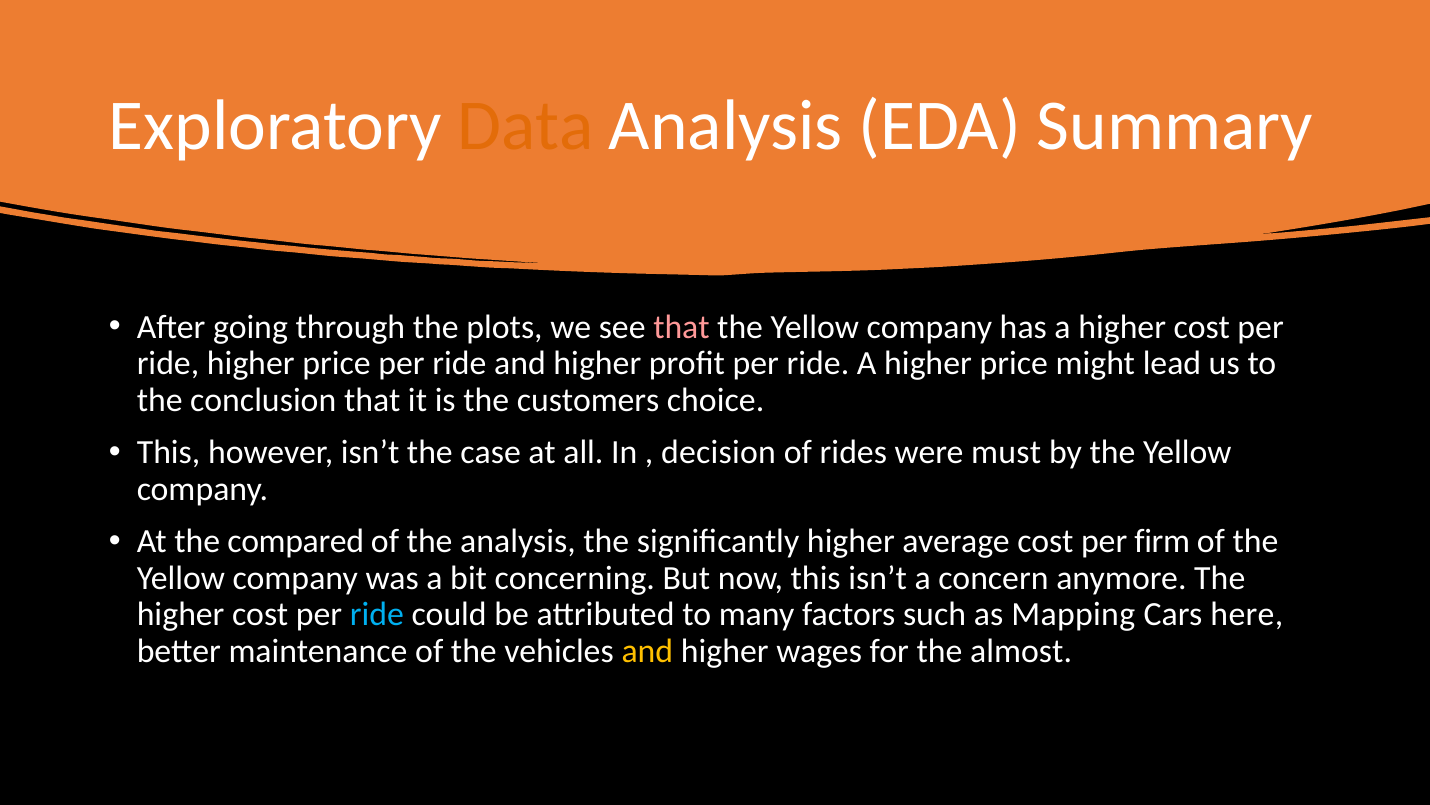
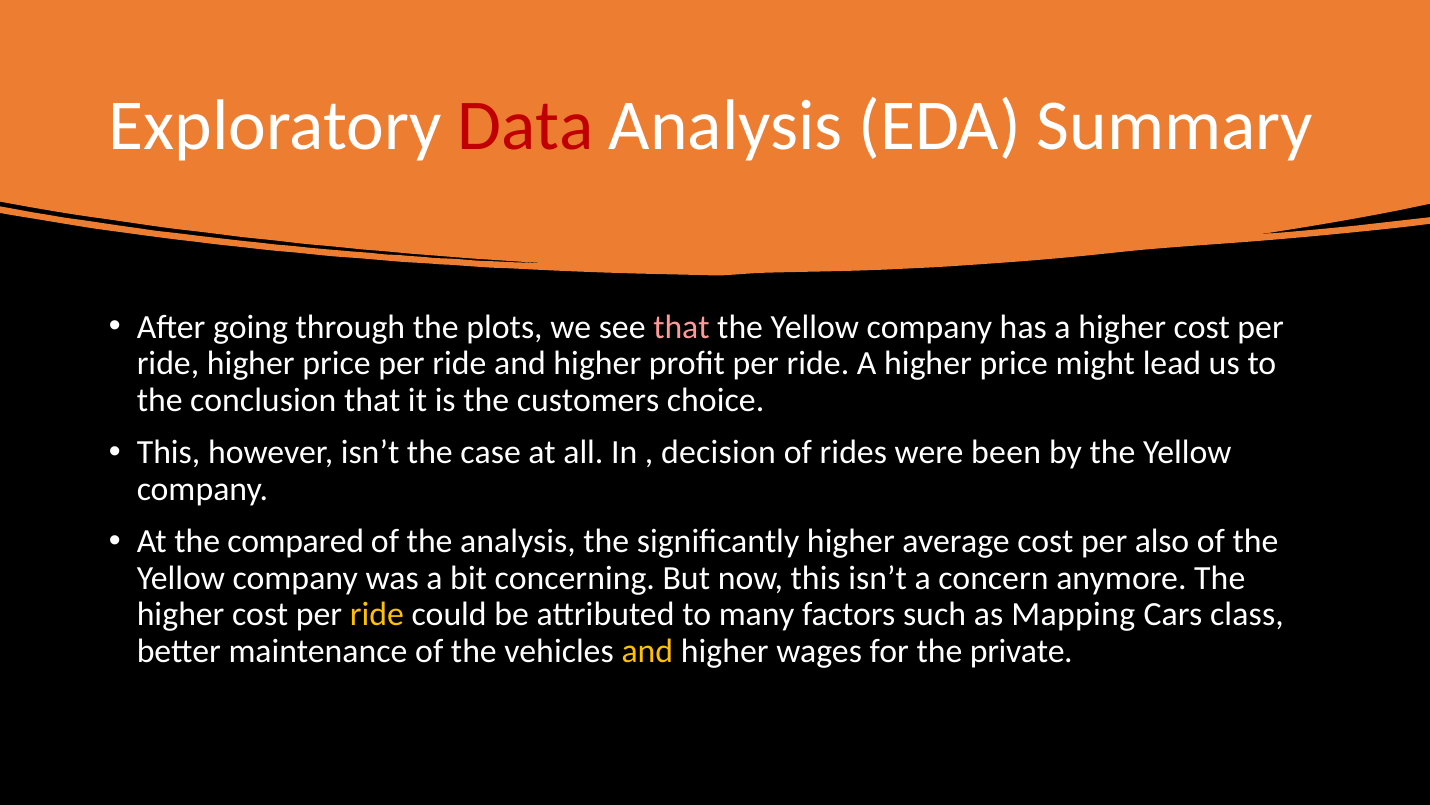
Data colour: orange -> red (526, 126)
must: must -> been (1006, 452)
firm: firm -> also (1162, 541)
ride colour: light blue -> yellow (377, 614)
here: here -> class (1247, 614)
almost: almost -> private (1021, 651)
